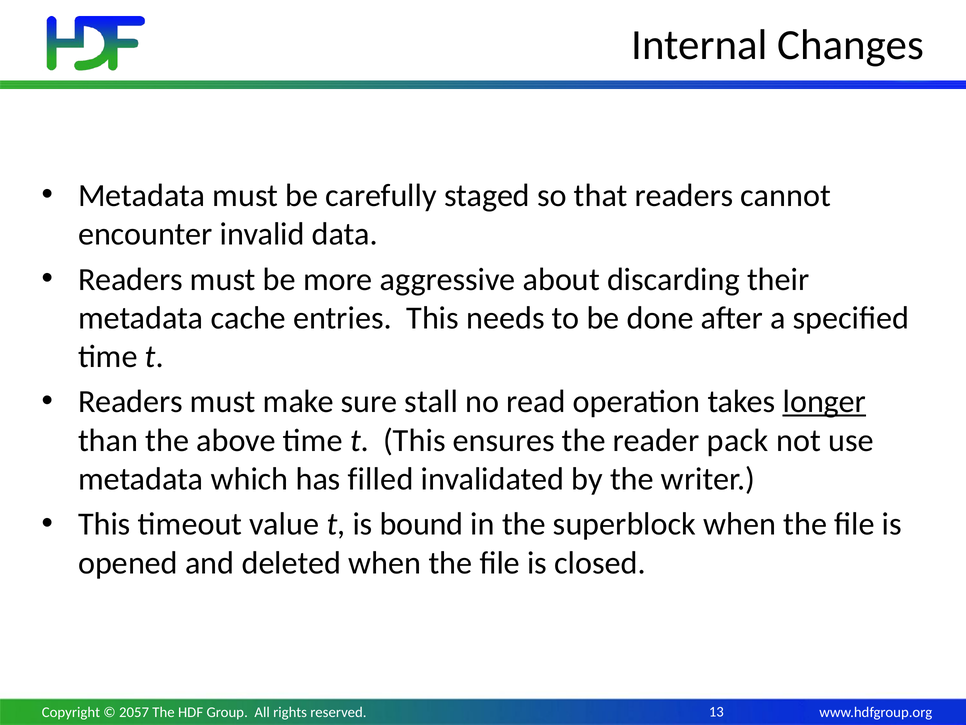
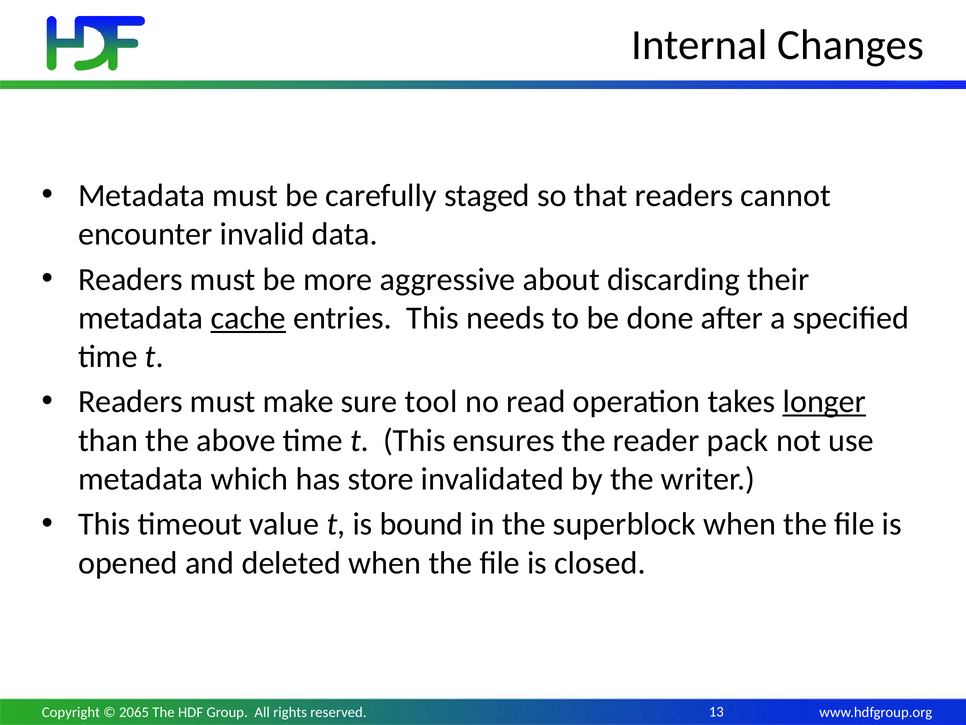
cache underline: none -> present (248, 318)
stall: stall -> tool (431, 402)
filled: filled -> store (381, 479)
2057: 2057 -> 2065 (134, 712)
